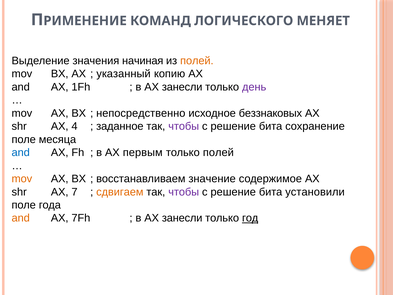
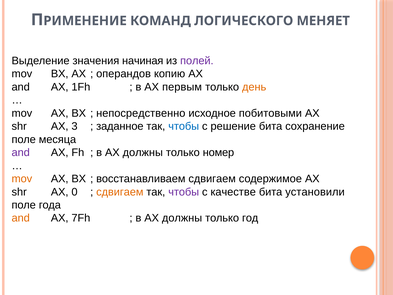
полей colour: orange -> purple (197, 61)
указанный: указанный -> операндов (124, 74)
занесли: занесли -> первым (182, 87)
день colour: purple -> orange (254, 87)
беззнаковых: беззнаковых -> побитовыми (270, 113)
4: 4 -> 3 (74, 126)
чтобы colour: purple -> blue (184, 126)
and colour: blue -> purple (21, 152)
первым: первым -> должны (143, 152)
только полей: полей -> номер (218, 152)
восстанавливаем значение: значение -> сдвигаем (212, 179)
7: 7 -> 0 (74, 192)
решение: решение -> качестве (233, 192)
занесли: занесли -> должны (182, 218)
год underline: present -> none (250, 218)
